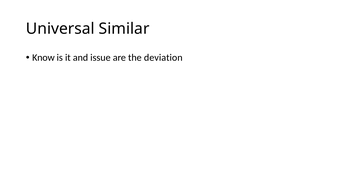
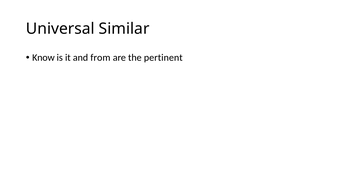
issue: issue -> from (100, 58)
deviation: deviation -> pertinent (163, 58)
